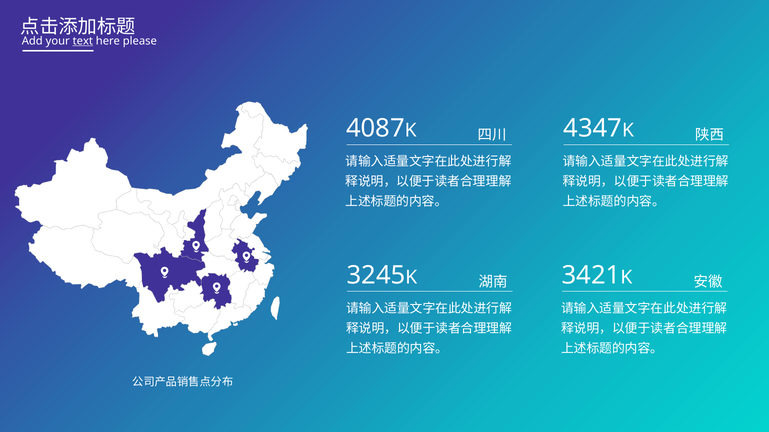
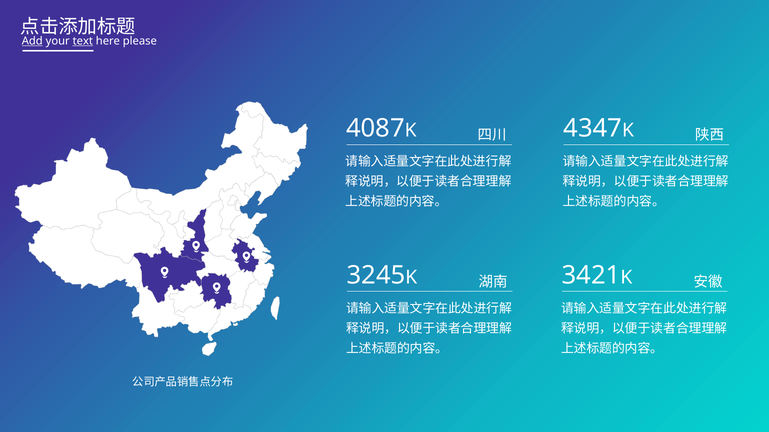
Add underline: none -> present (32, 41)
